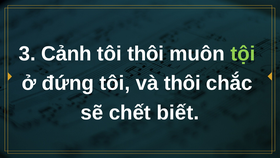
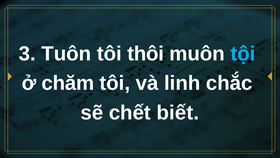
Cảnh: Cảnh -> Tuôn (66, 54)
tội colour: light green -> light blue (243, 54)
đứng: đứng -> chăm (68, 83)
và thôi: thôi -> linh (182, 83)
